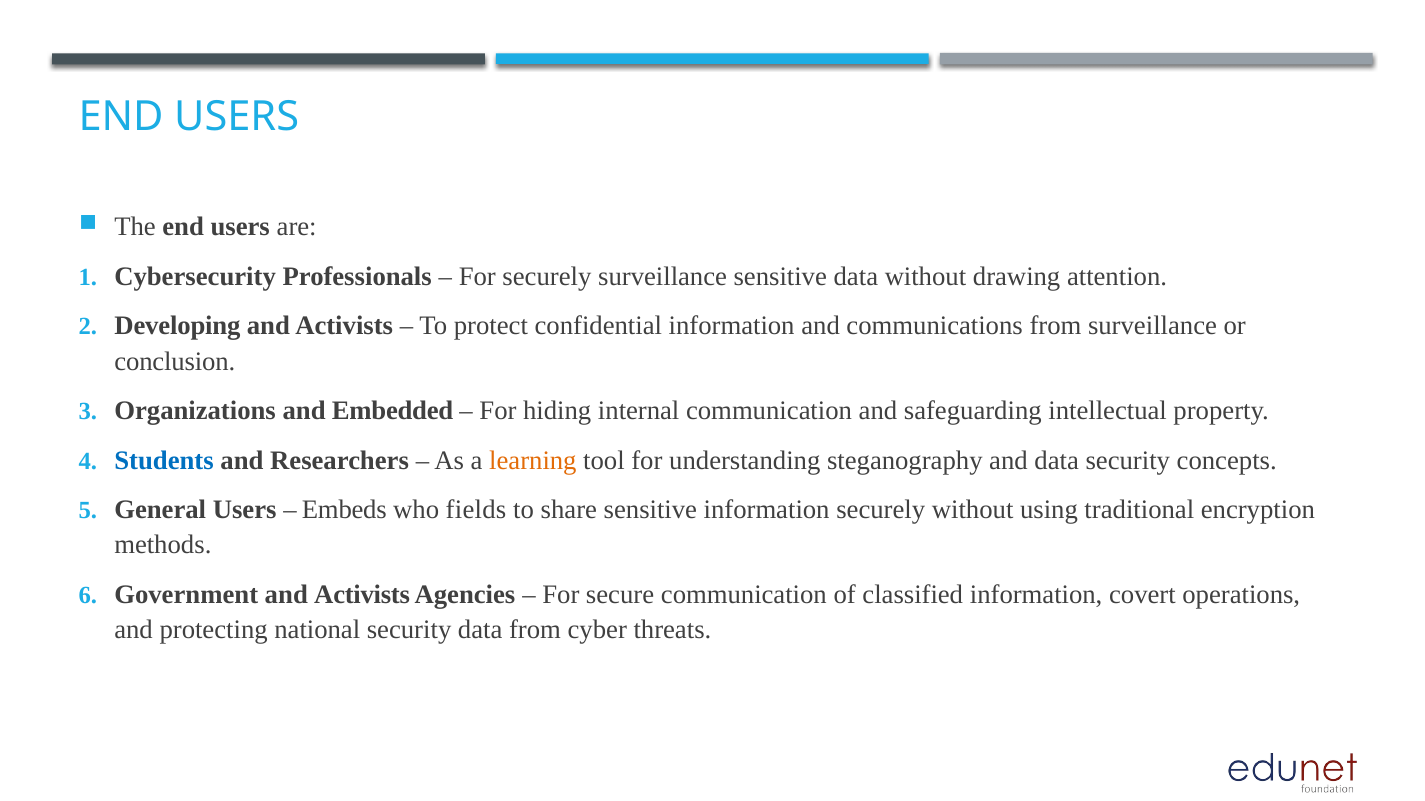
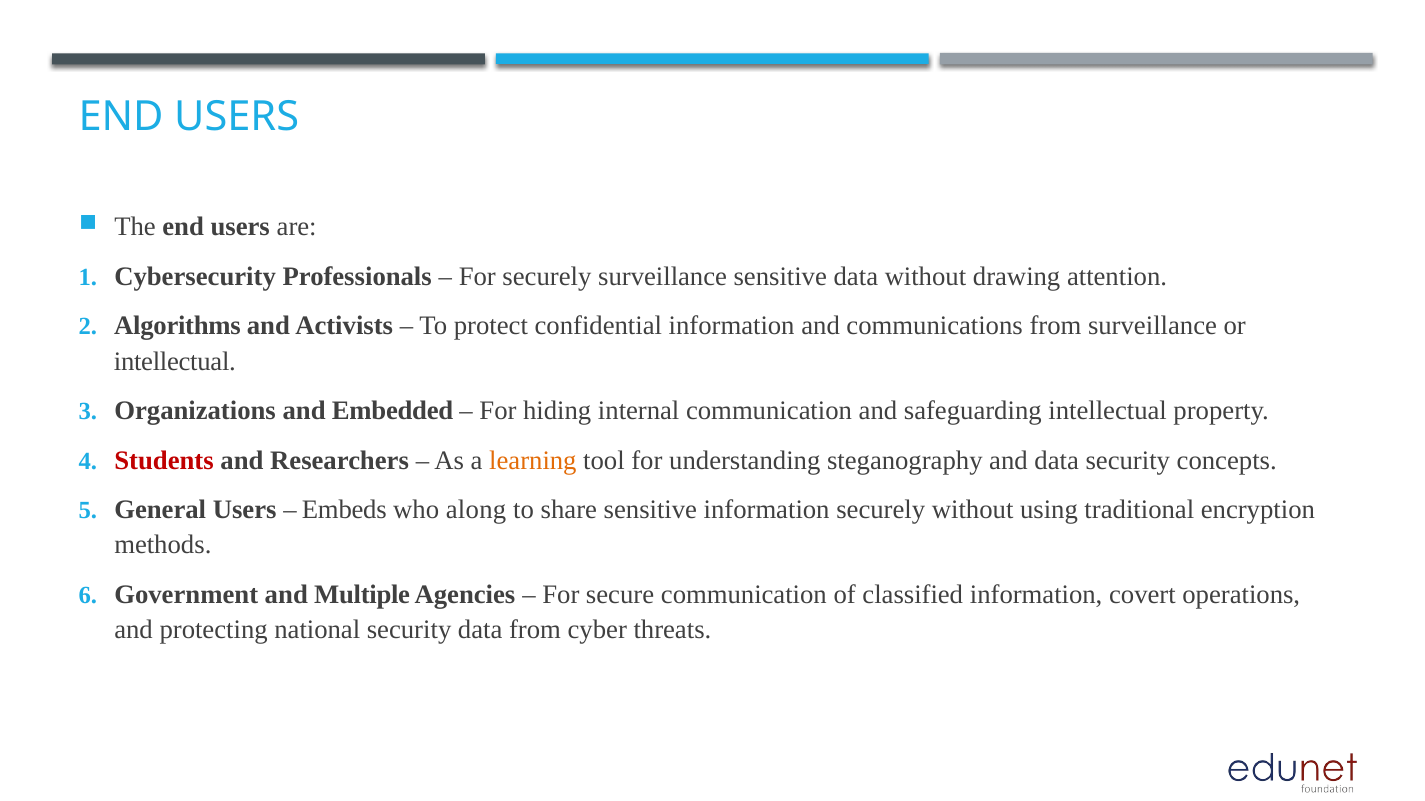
Developing: Developing -> Algorithms (178, 326)
conclusion: conclusion -> intellectual (175, 362)
Students colour: blue -> red (164, 461)
fields: fields -> along (476, 510)
Government and Activists: Activists -> Multiple (362, 595)
